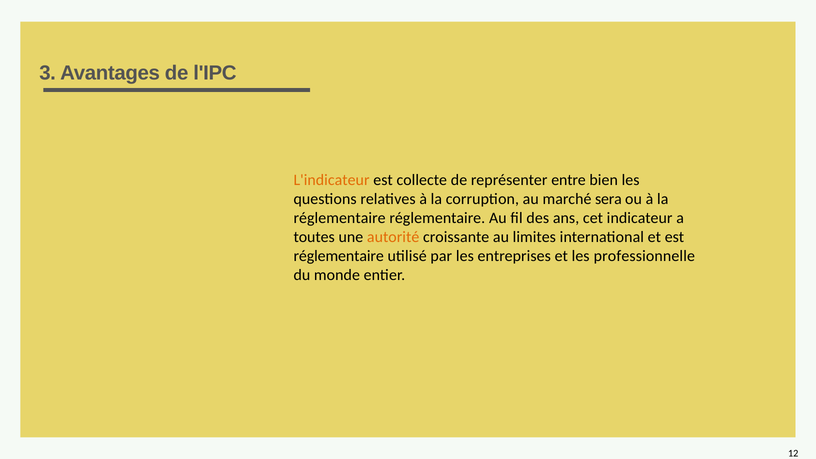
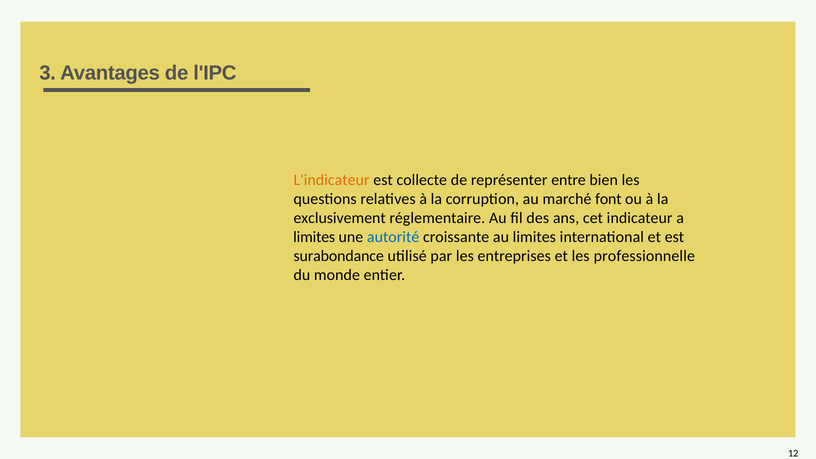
sera: sera -> font (608, 199)
réglementaire: réglementaire -> exclusivement (340, 218)
toutes: toutes -> limites (314, 237)
autorité colour: orange -> blue (393, 237)
réglementaire: réglementaire -> surabondance (339, 256)
